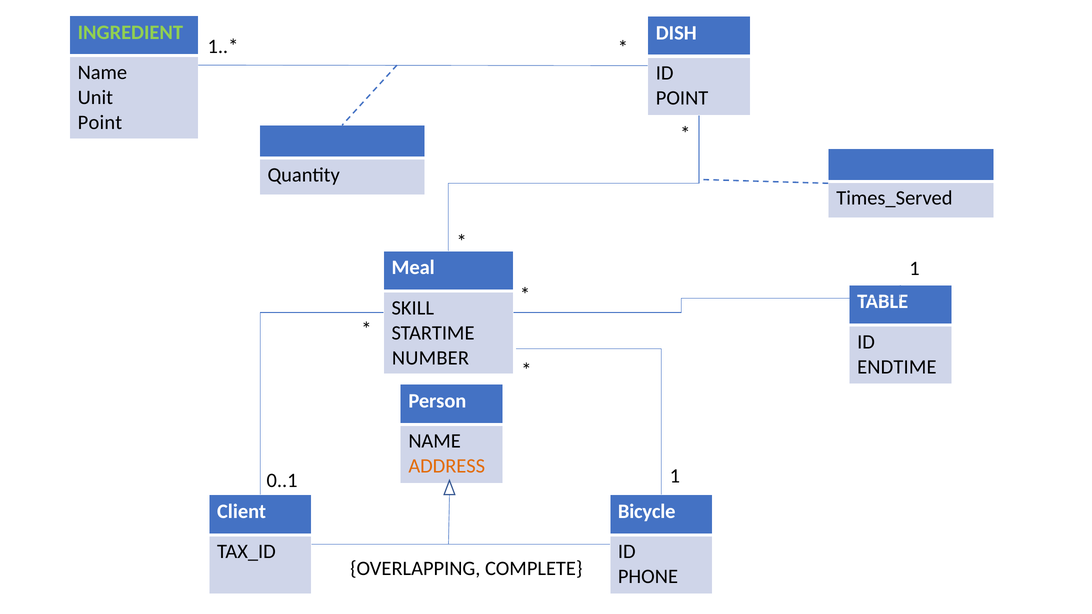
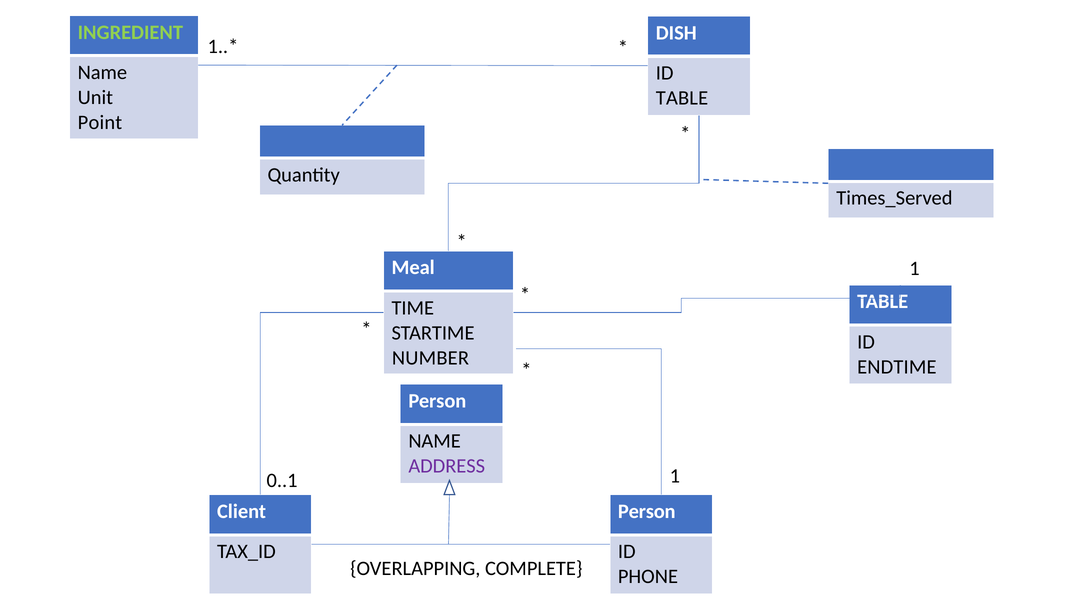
POINT: POINT -> TABLE (682, 98)
SKILL: SKILL -> TIME (413, 308)
ADDRESS colour: orange -> purple (447, 466)
Bicycle: Bicycle -> Person (647, 512)
